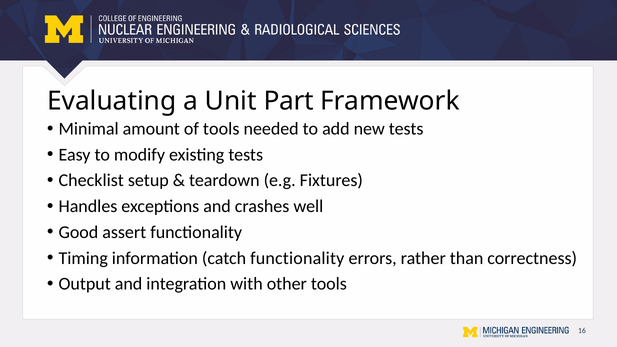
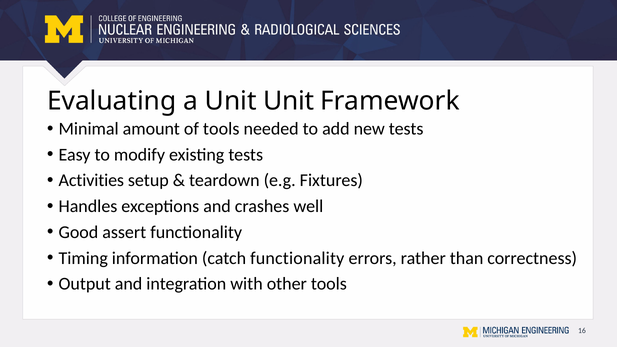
Unit Part: Part -> Unit (289, 101)
Checklist: Checklist -> Activities (91, 181)
